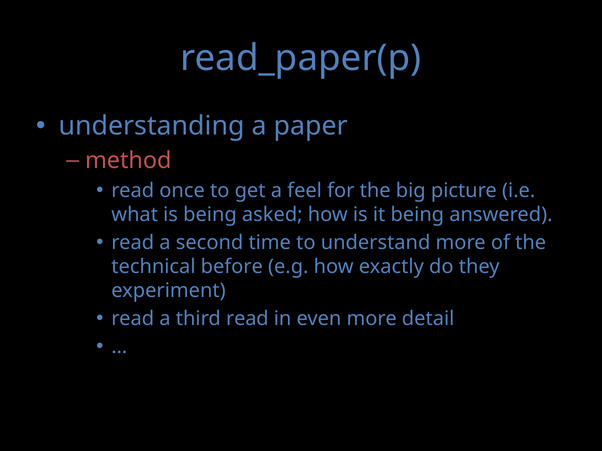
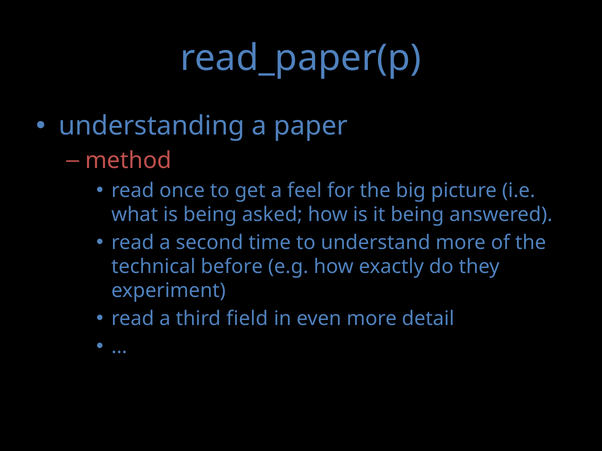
third read: read -> field (247, 319)
